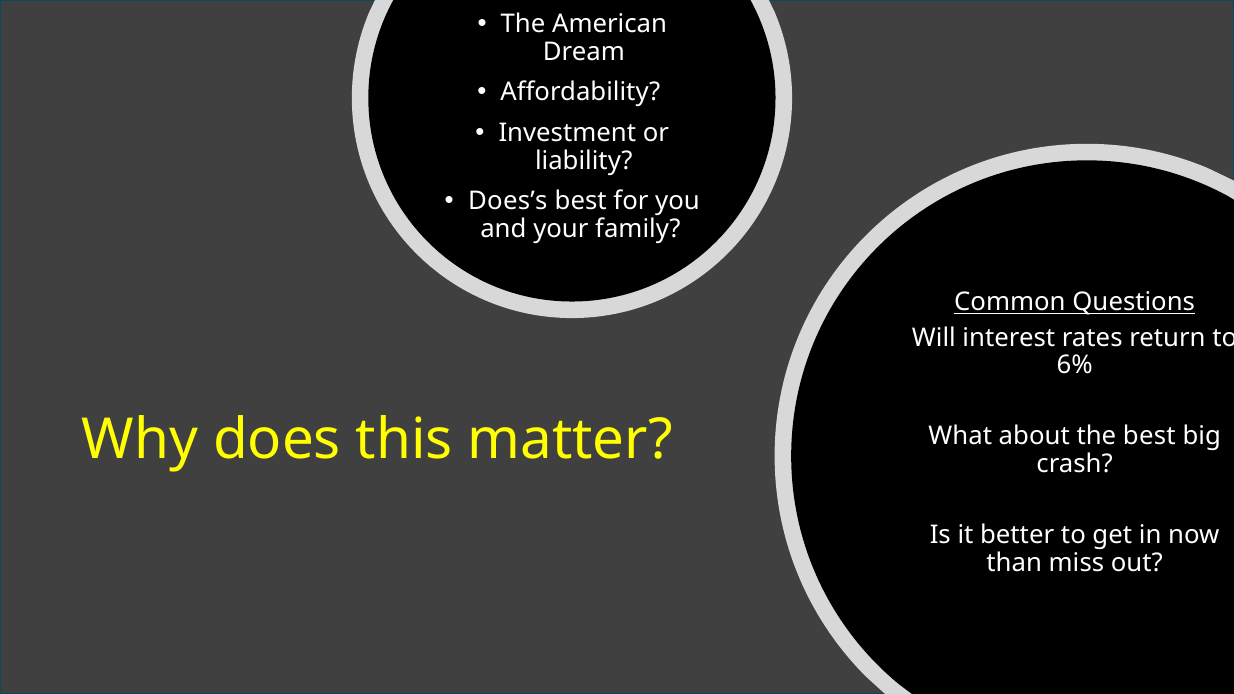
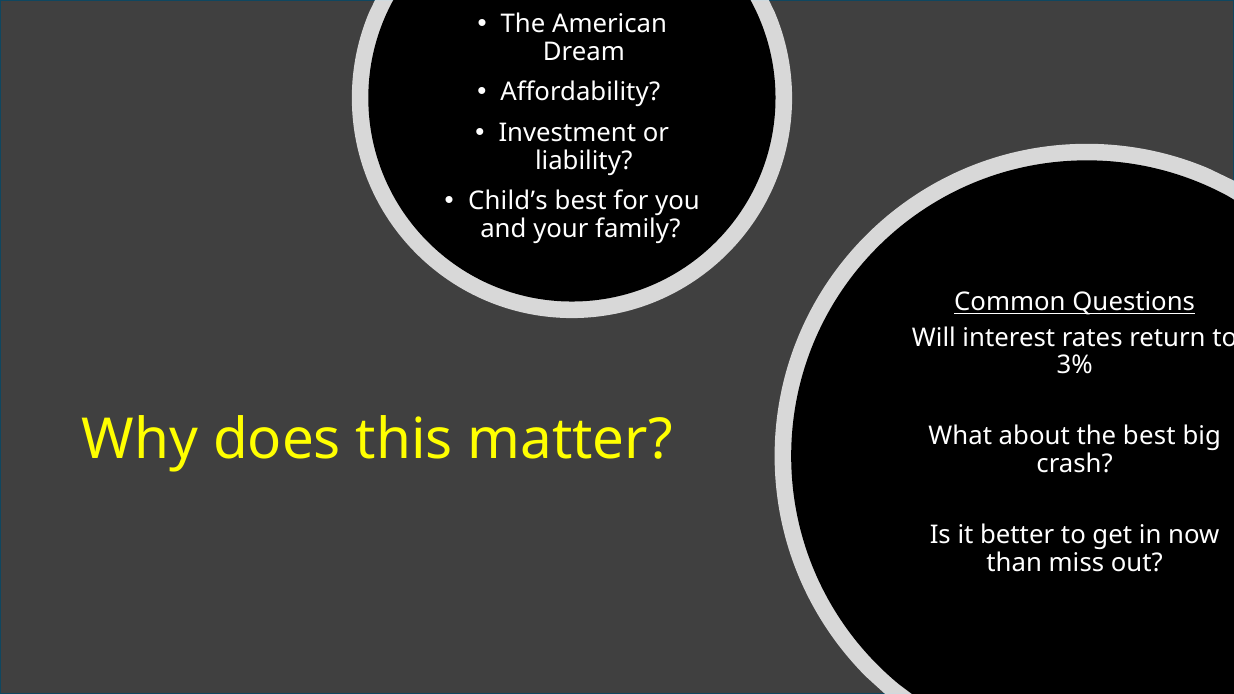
Does’s: Does’s -> Child’s (508, 201)
6%: 6% -> 3% (1075, 365)
